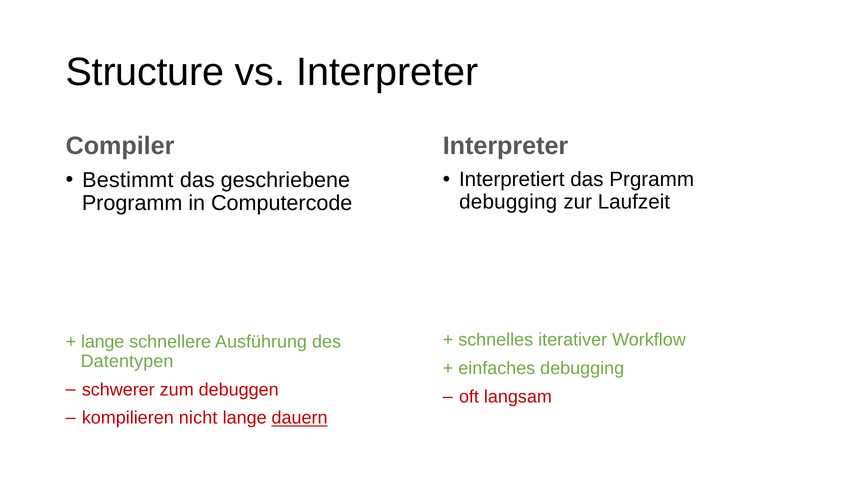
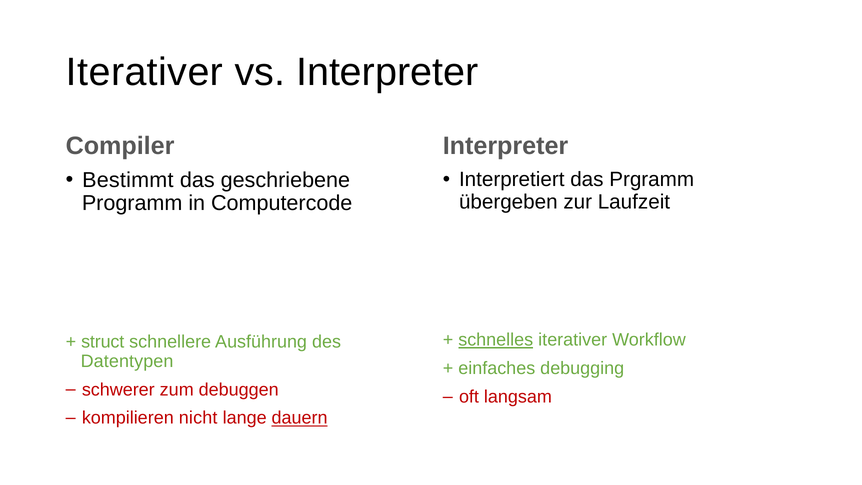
Structure: Structure -> Iterativer (145, 72)
debugging: debugging -> übergeben (508, 202)
schnelles underline: none -> present (496, 340)
lange: lange -> struct (103, 342)
